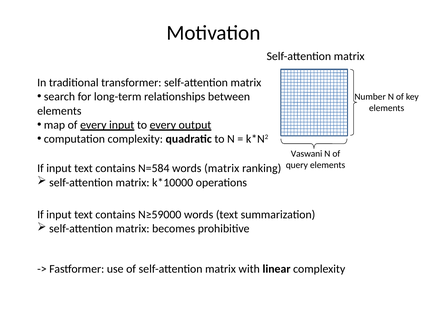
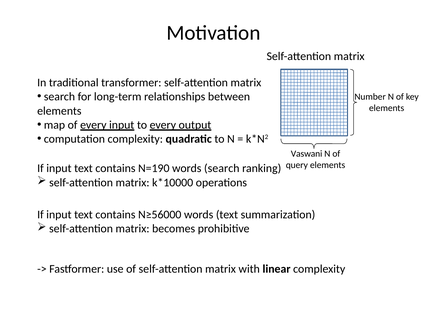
N=584: N=584 -> N=190 (154, 169)
words matrix: matrix -> search (222, 169)
N≥59000: N≥59000 -> N≥56000 (160, 215)
